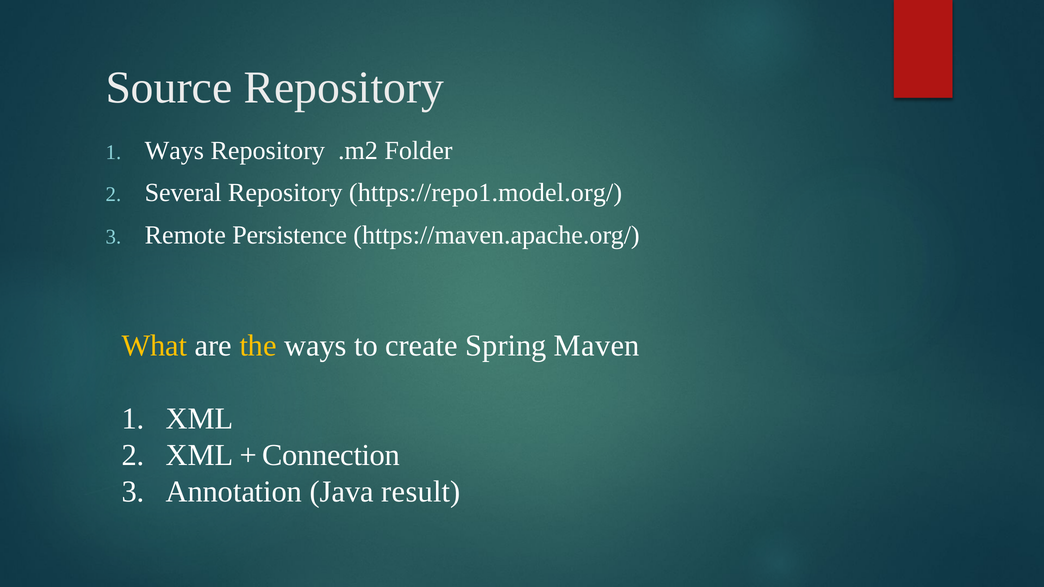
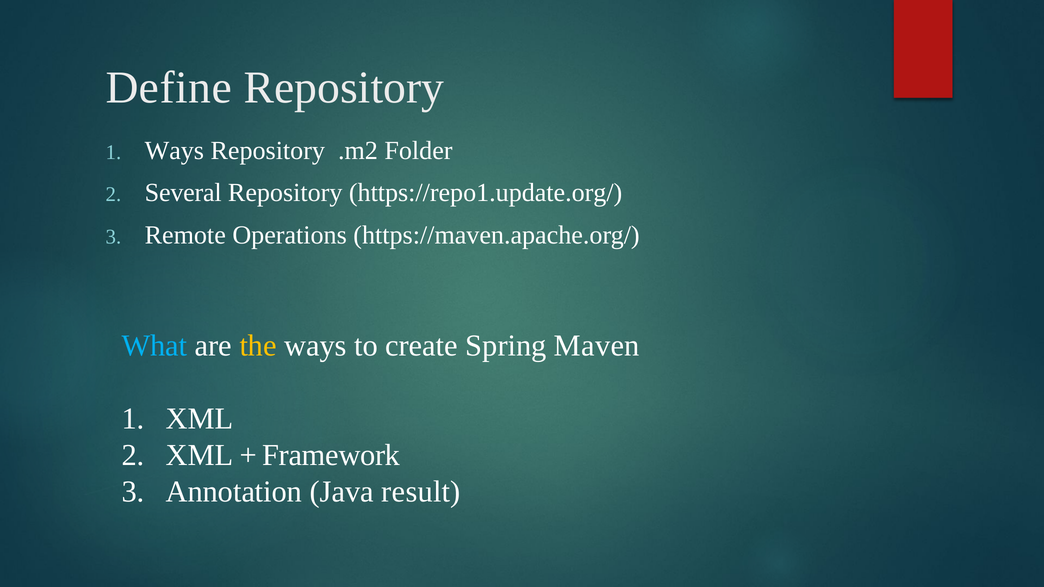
Source: Source -> Define (169, 87)
https://repo1.model.org/: https://repo1.model.org/ -> https://repo1.update.org/ (486, 193)
Persistence: Persistence -> Operations (290, 235)
What colour: yellow -> light blue (154, 346)
Connection: Connection -> Framework (331, 455)
